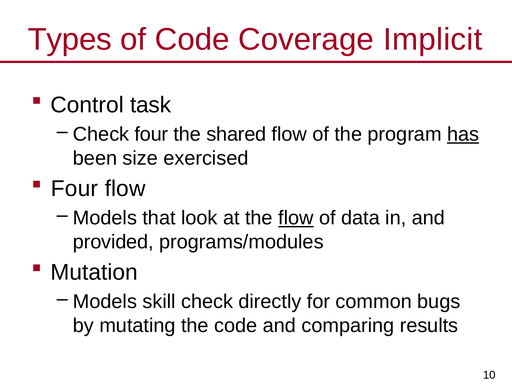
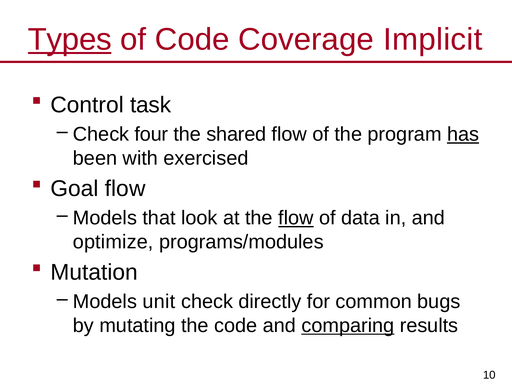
Types underline: none -> present (70, 40)
size: size -> with (140, 158)
Four: Four -> Goal (75, 189)
provided: provided -> optimize (113, 242)
skill: skill -> unit (159, 302)
comparing underline: none -> present (348, 326)
